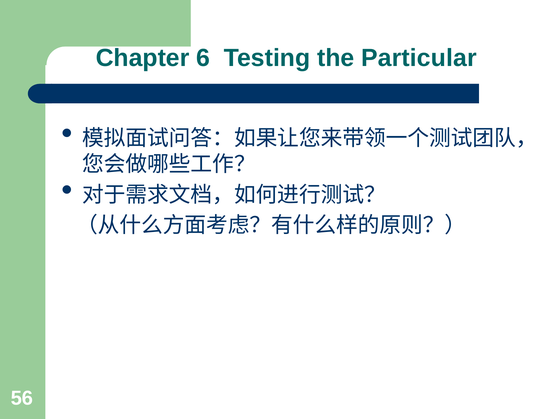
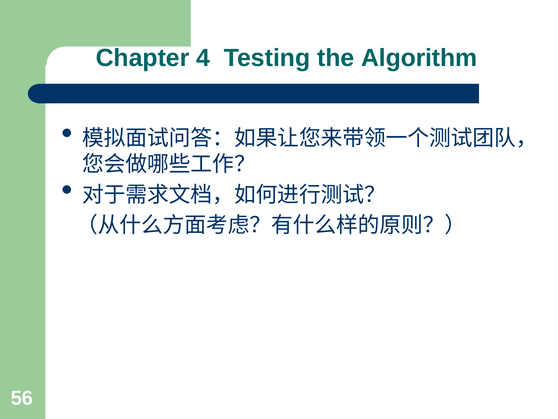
6: 6 -> 4 (203, 58)
Particular: Particular -> Algorithm (419, 58)
